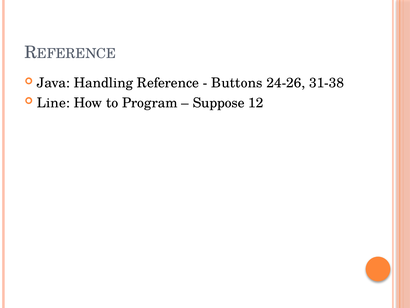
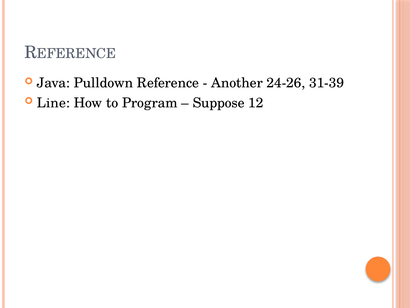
Handling: Handling -> Pulldown (104, 83)
Buttons: Buttons -> Another (237, 83)
31-38: 31-38 -> 31-39 (327, 83)
